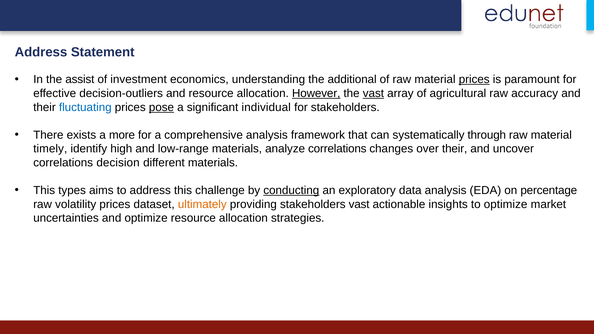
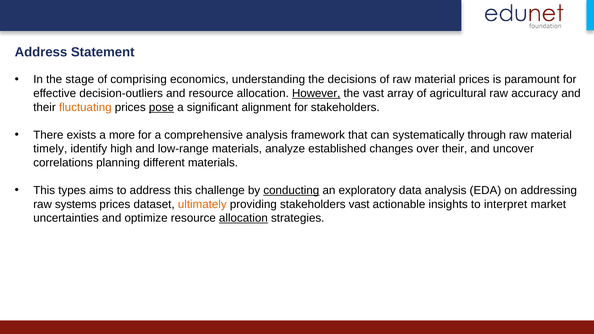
assist: assist -> stage (80, 80)
investment: investment -> comprising (139, 80)
additional: additional -> decisions (352, 80)
prices underline: present -> none (474, 80)
vast underline: present -> none (373, 93)
fluctuating colour: blue -> orange (85, 107)
individual: individual -> alignment (266, 107)
analyze correlations: correlations -> established (337, 149)
decision: decision -> planning (118, 163)
percentage: percentage -> addressing (549, 190)
volatility: volatility -> systems (76, 204)
to optimize: optimize -> interpret (506, 204)
allocation underline: none -> present (243, 218)
